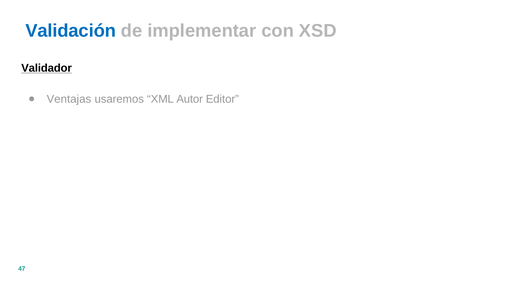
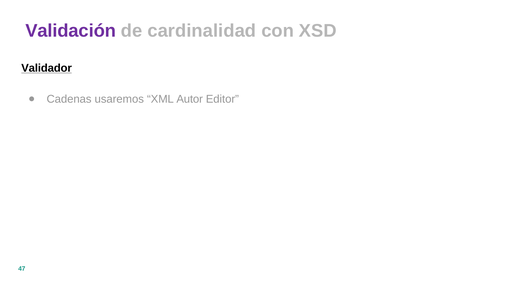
Validación colour: blue -> purple (71, 31)
implementar: implementar -> cardinalidad (202, 31)
Ventajas: Ventajas -> Cadenas (69, 99)
